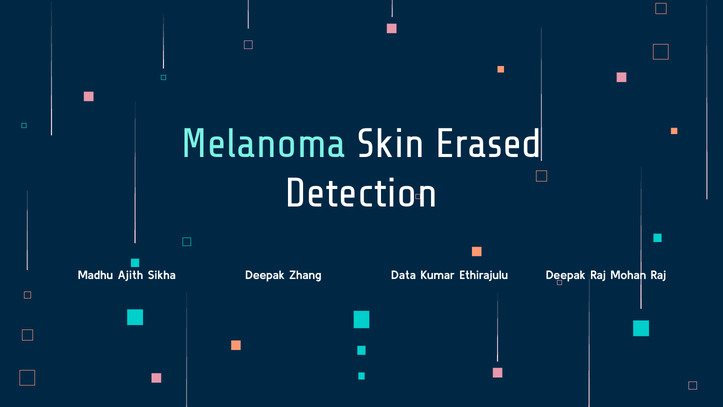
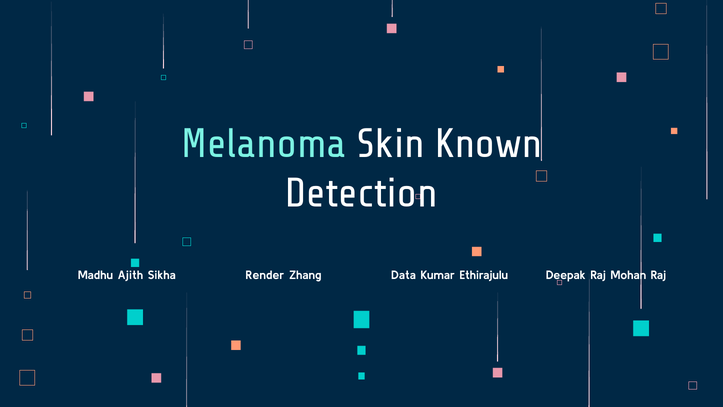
Erased: Erased -> Known (489, 144)
Sikha Deepak: Deepak -> Render (265, 275)
